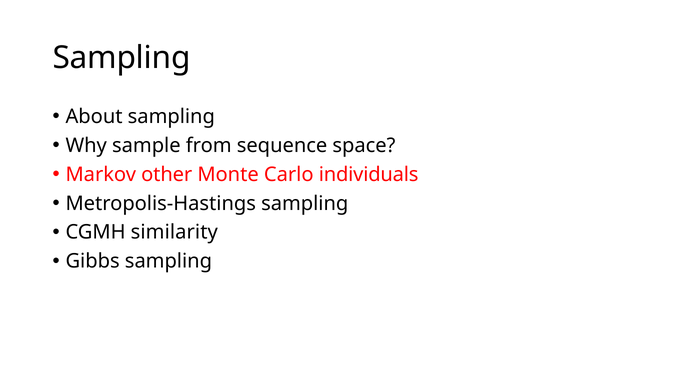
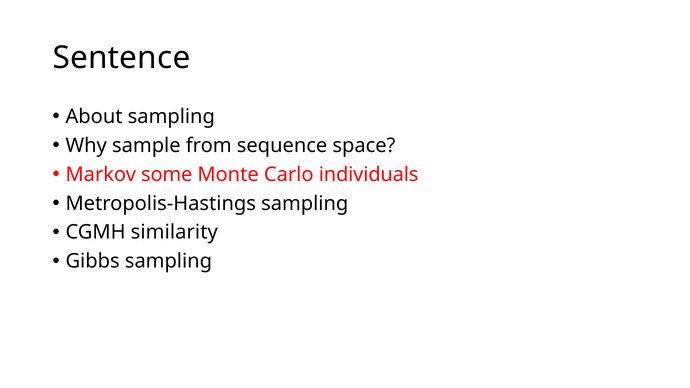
Sampling: Sampling -> Sentence (121, 58)
other: other -> some (167, 175)
